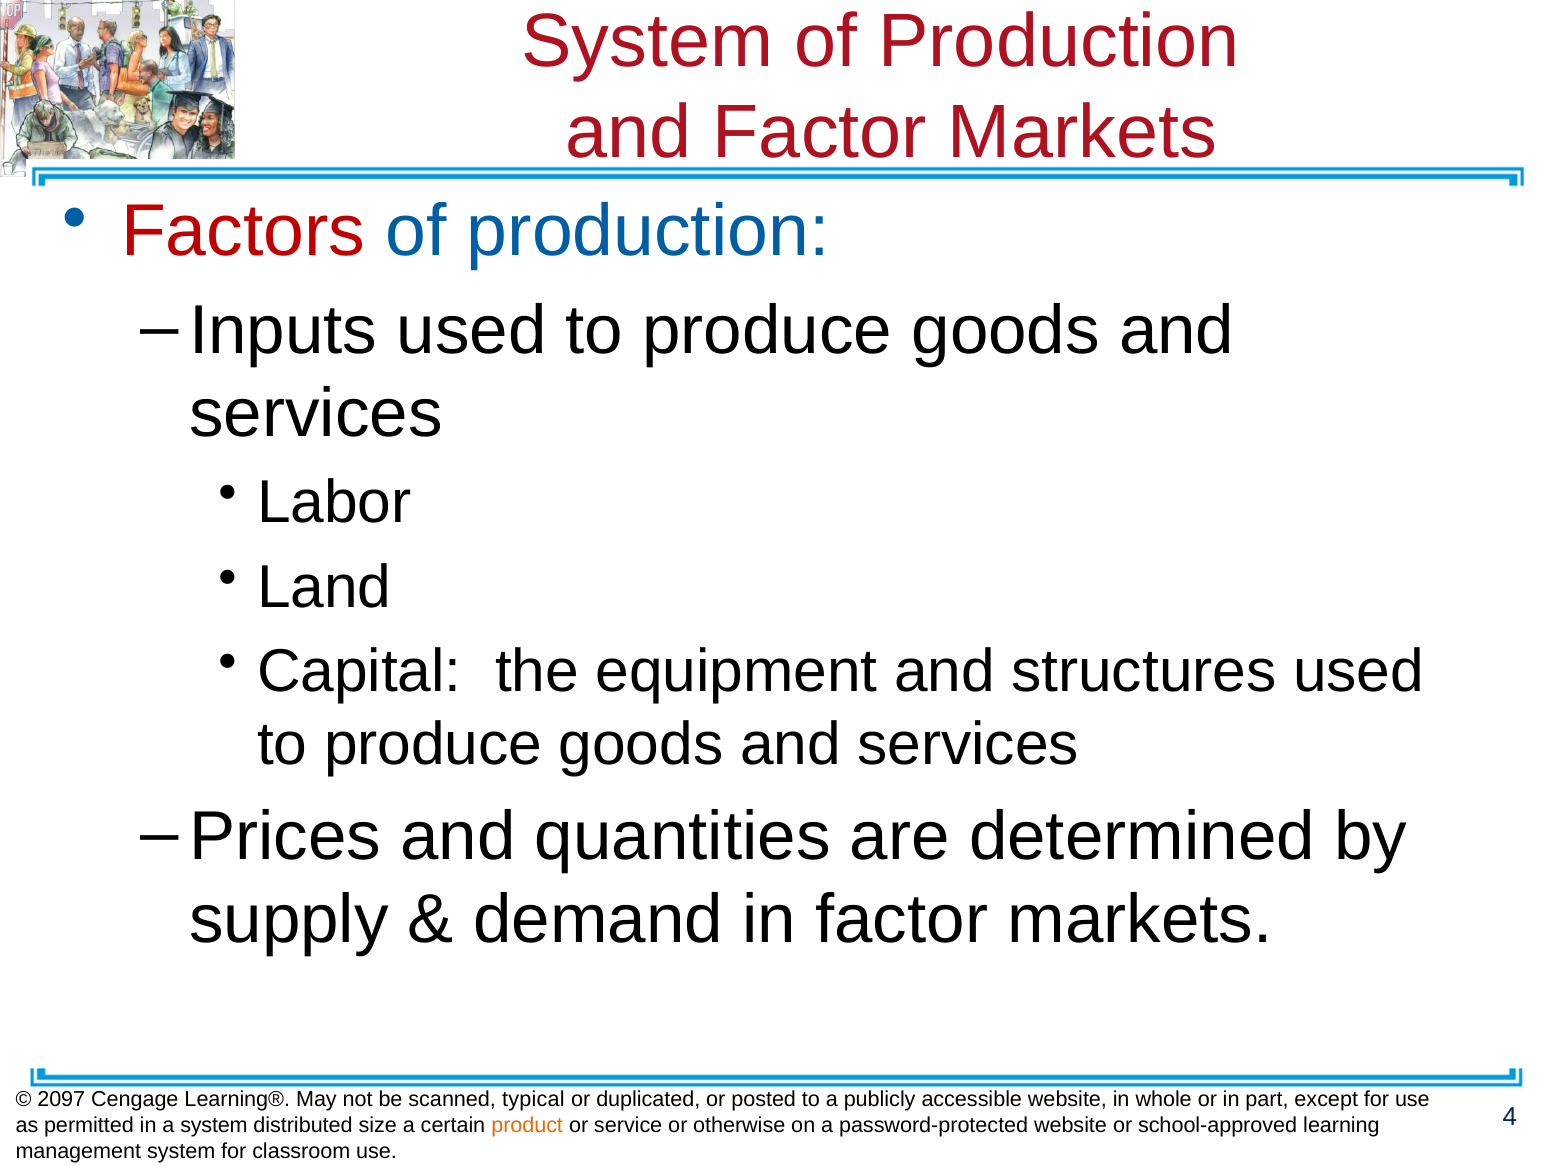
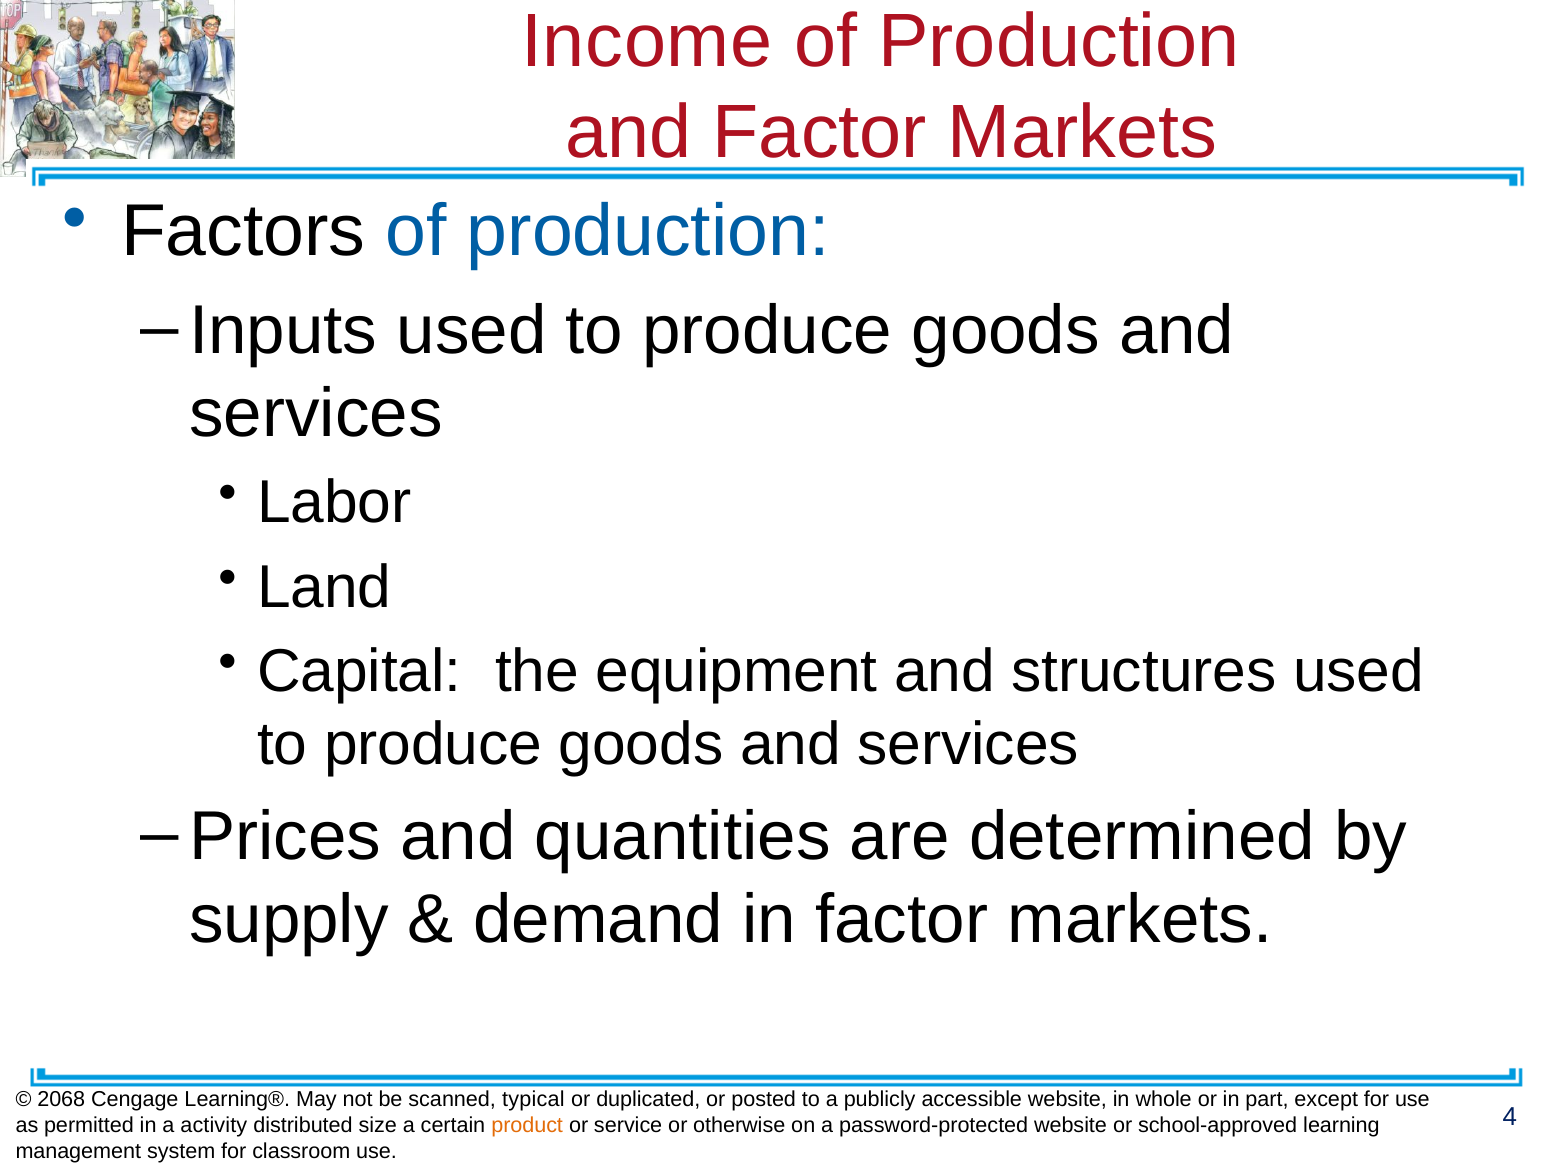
System: System -> Income (647, 42)
Factors colour: red -> black (243, 231)
2097: 2097 -> 2068 (61, 1099)
a system: system -> activity (214, 1125)
